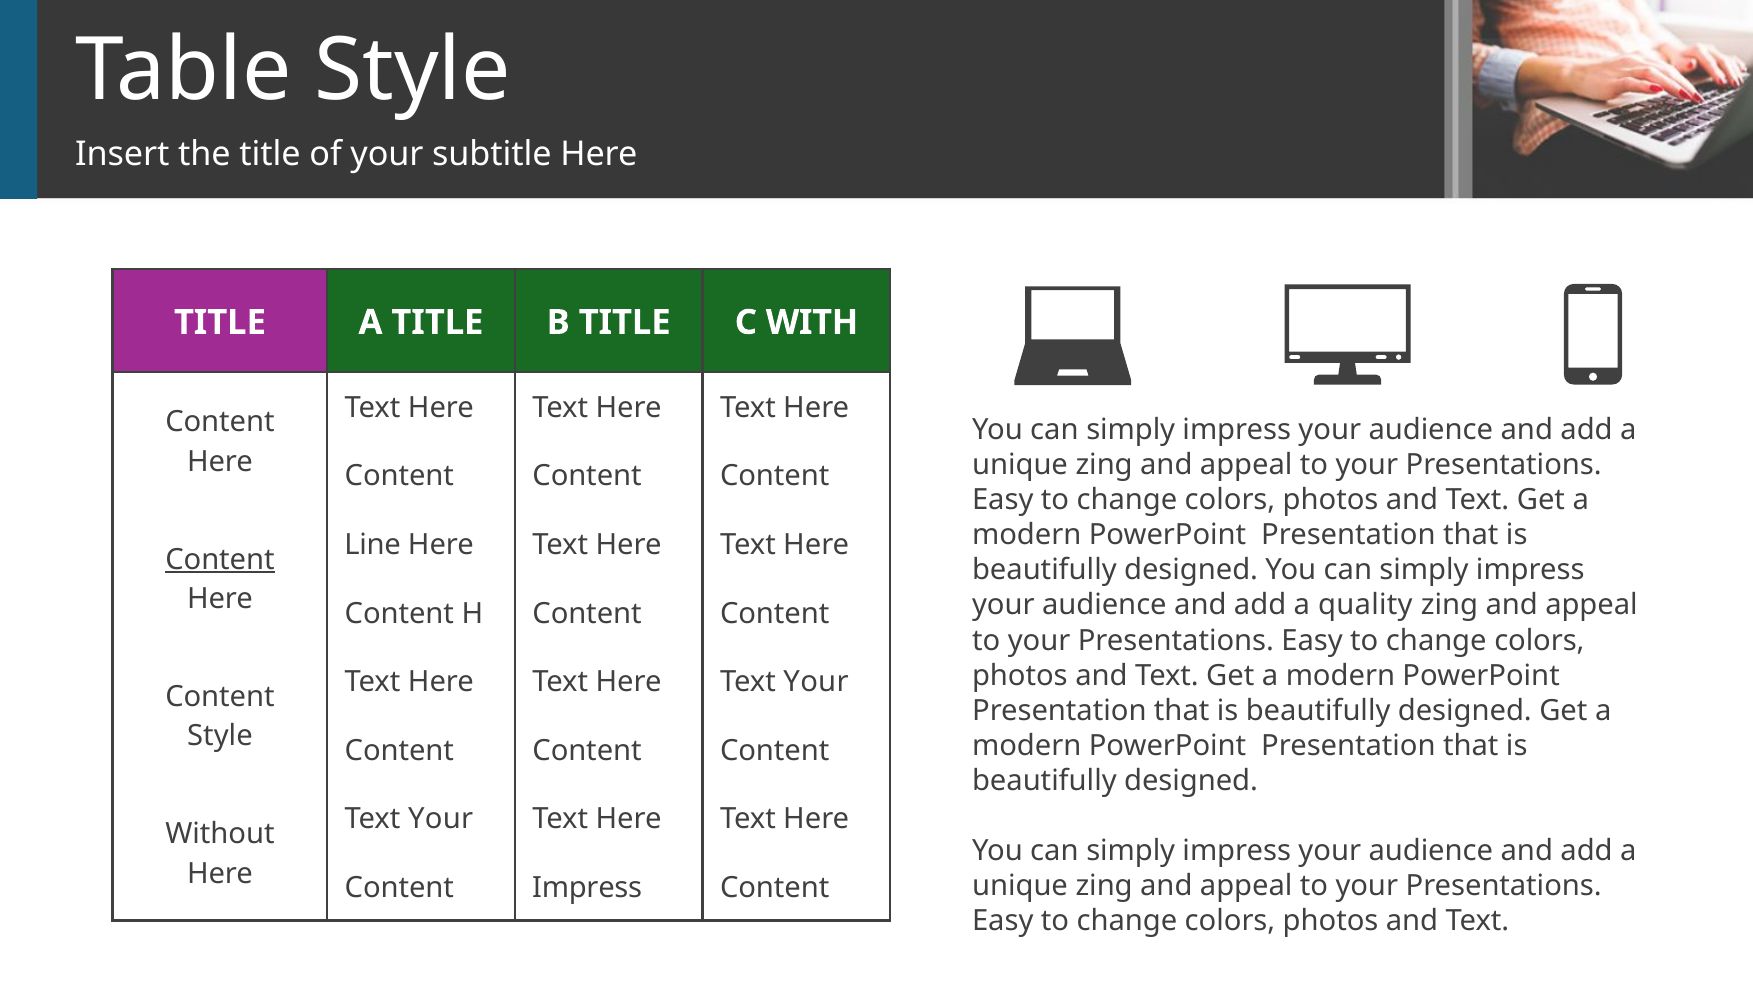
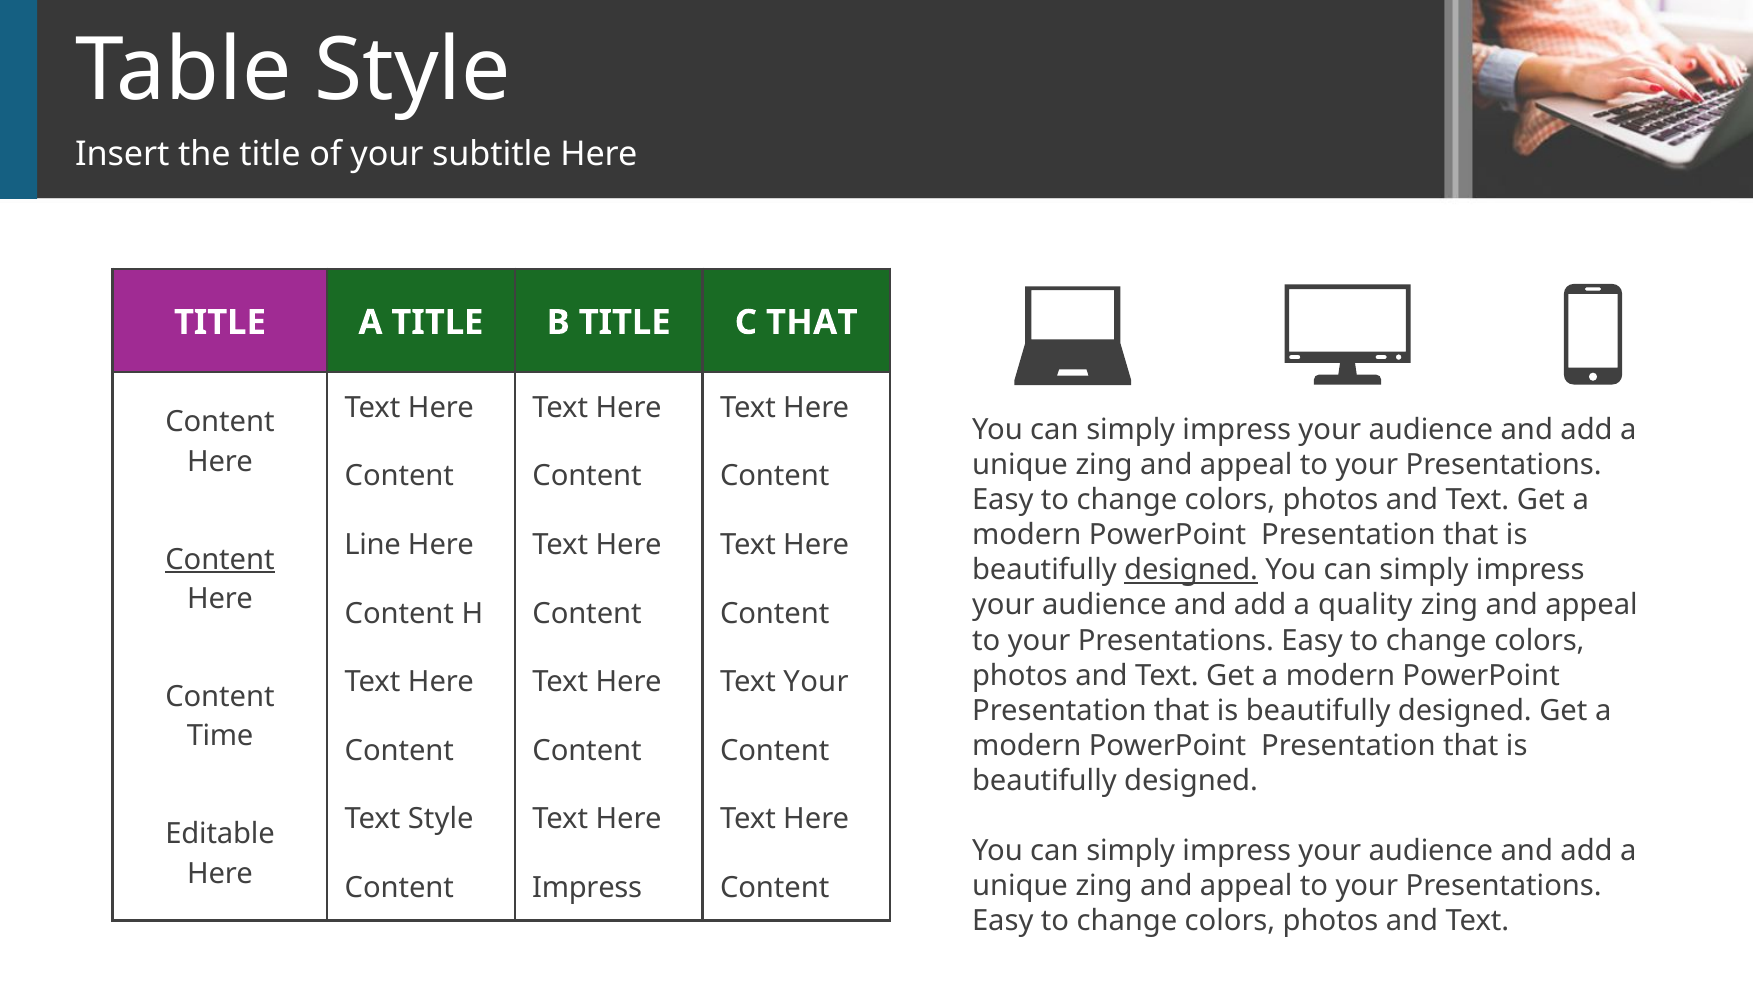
C WITH: WITH -> THAT (812, 322)
designed underline: none -> present (1191, 570)
Style: Style -> Time (220, 736)
Your: Your -> Style (441, 819)
Without: Without -> Editable (220, 834)
